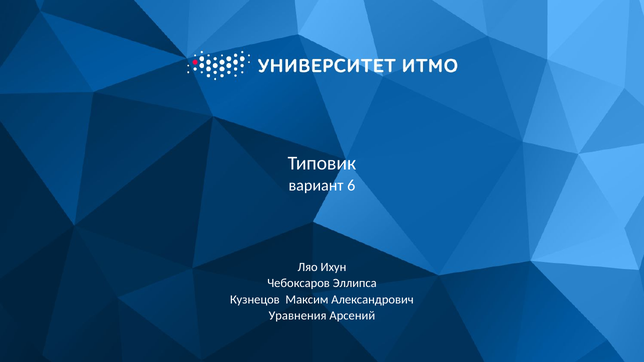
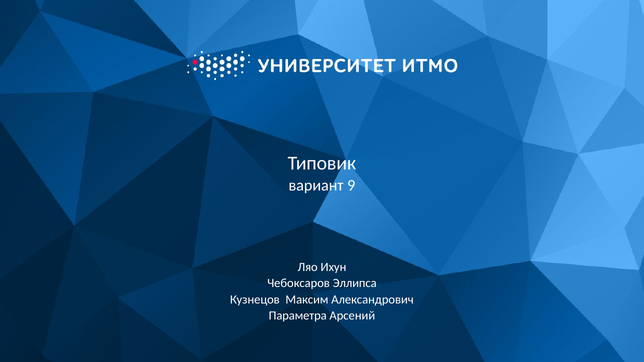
6: 6 -> 9 (351, 185)
Уравнения: Уравнения -> Параметра (298, 316)
